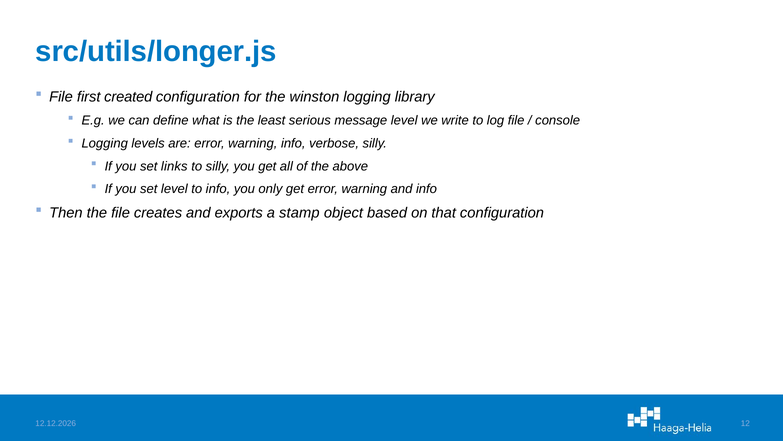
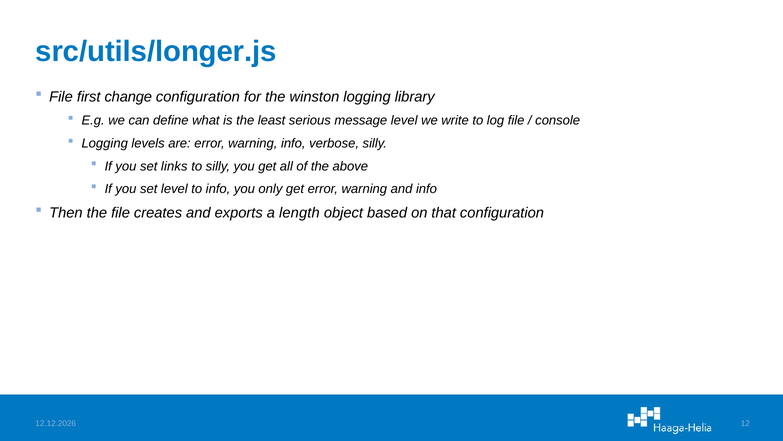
created: created -> change (128, 97)
stamp: stamp -> length (299, 212)
